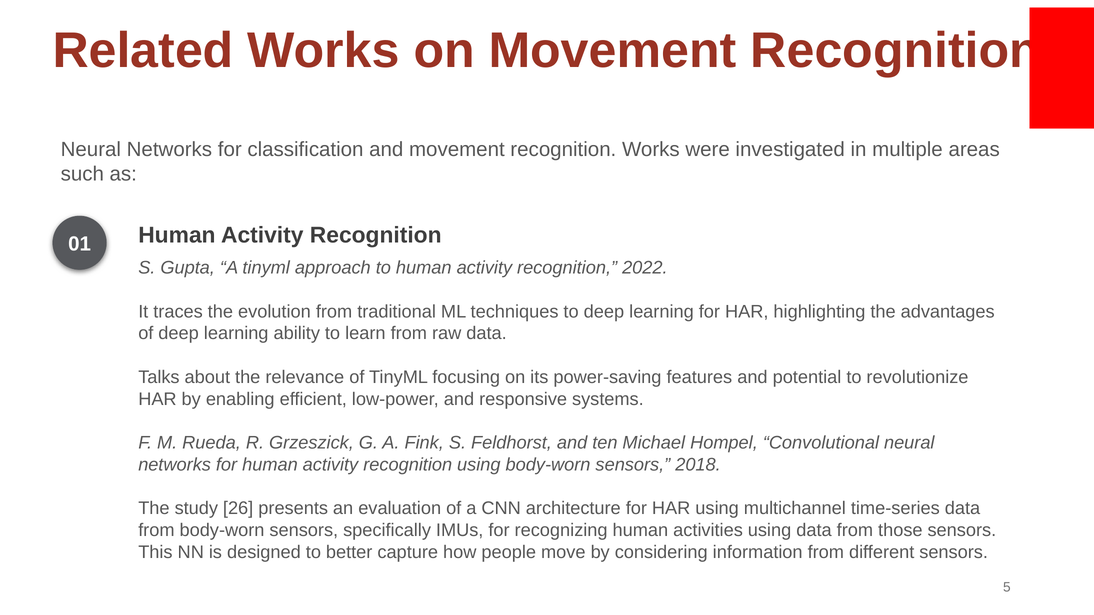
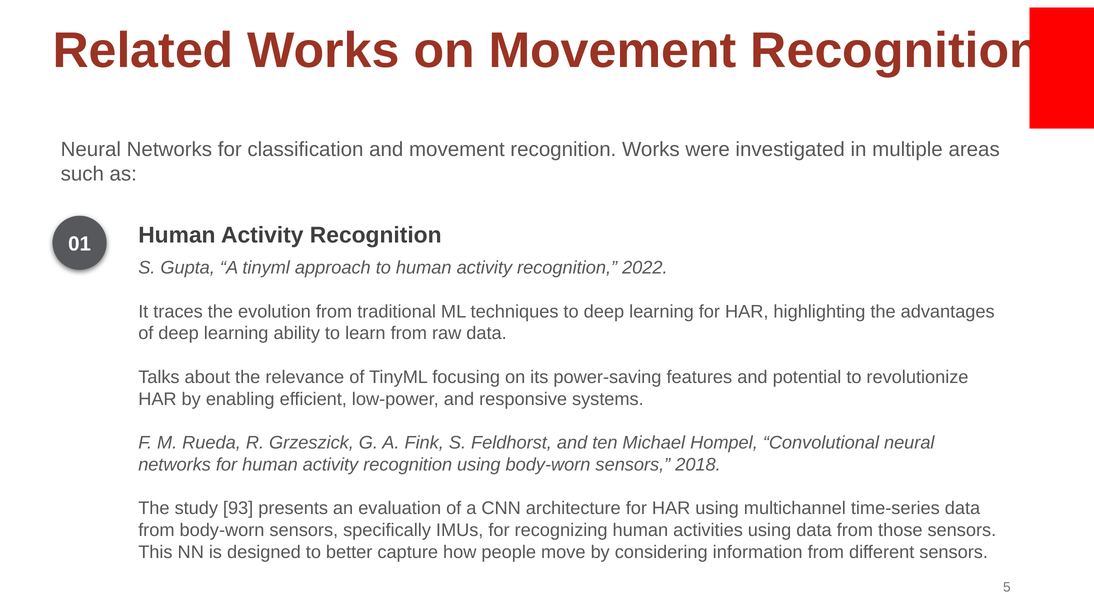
26: 26 -> 93 (238, 509)
